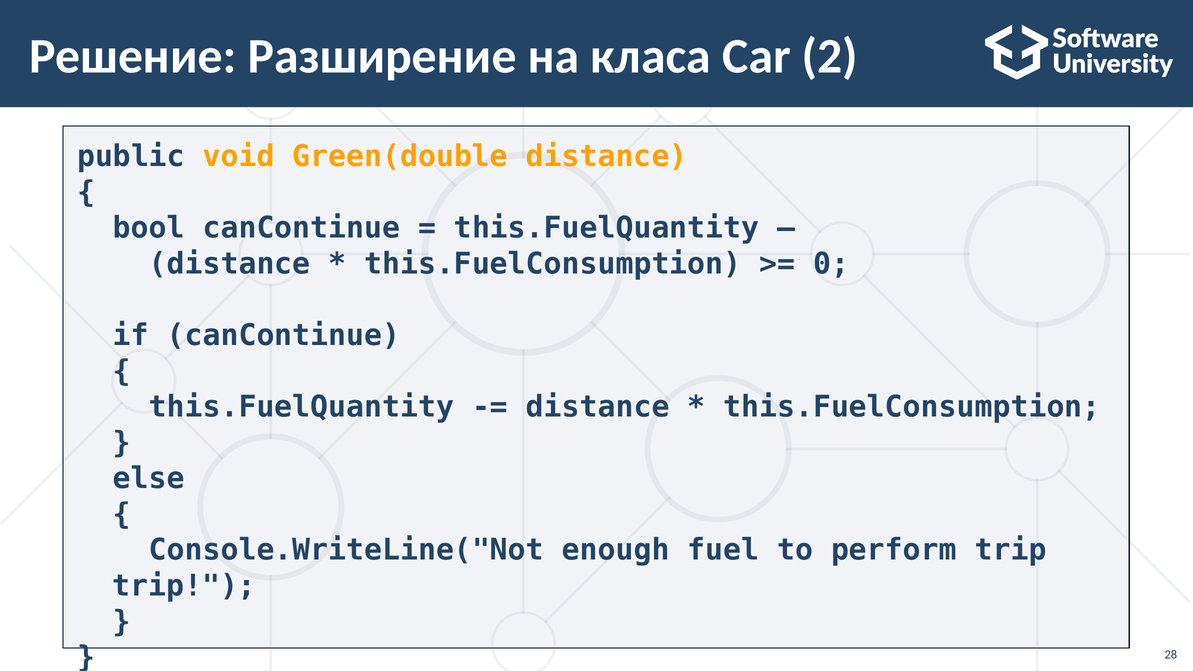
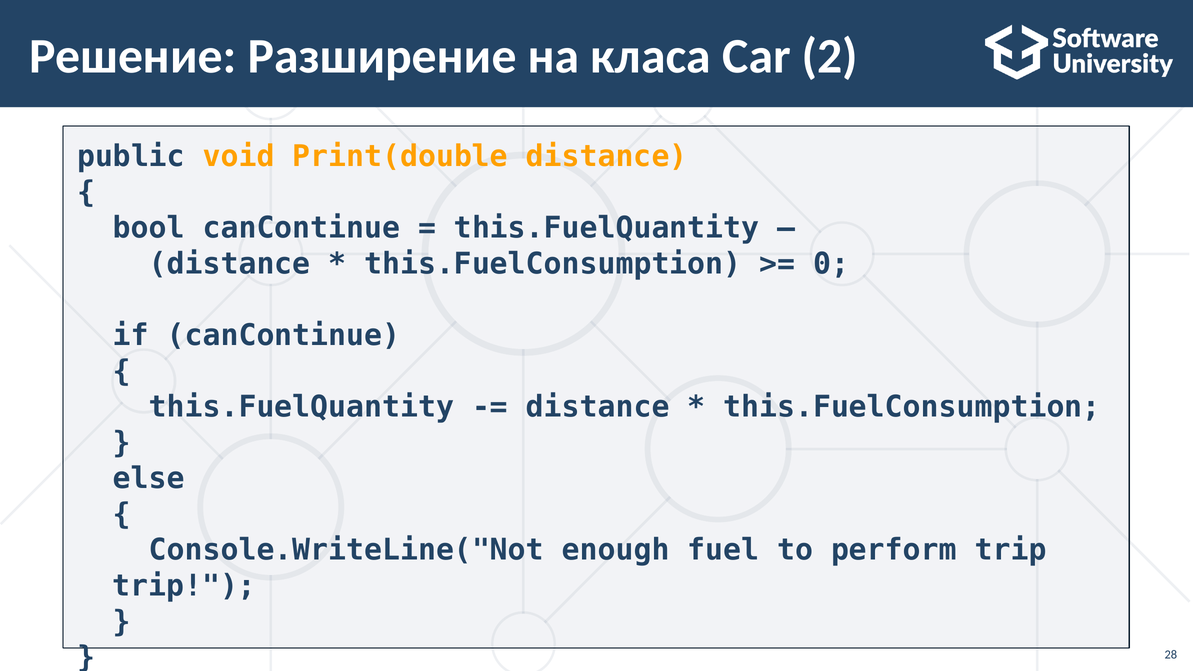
Green(double: Green(double -> Print(double (400, 156)
